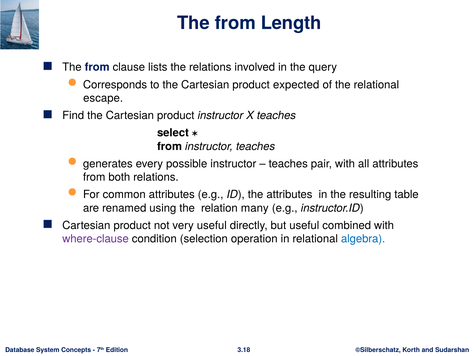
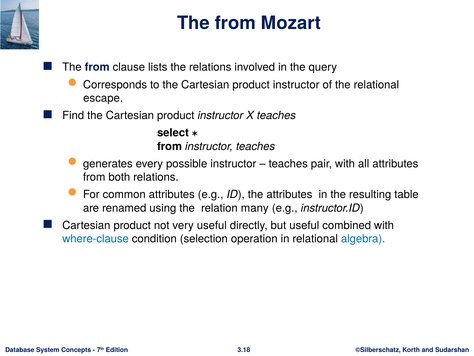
Length: Length -> Mozart (291, 23)
expected: expected -> instructor (296, 85)
where-clause colour: purple -> blue (96, 238)
